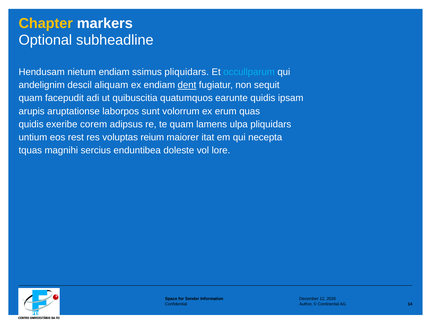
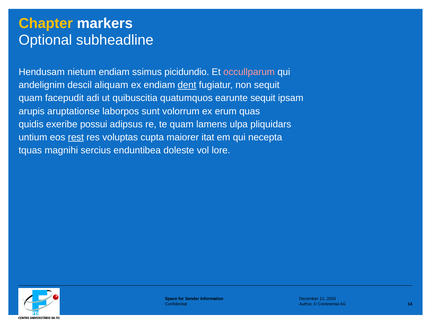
ssimus pliquidars: pliquidars -> picidundio (187, 72)
occullparum colour: light blue -> pink (249, 72)
earunte quidis: quidis -> sequit (263, 98)
corem: corem -> possui (94, 124)
rest underline: none -> present (76, 137)
reium: reium -> cupta (152, 137)
